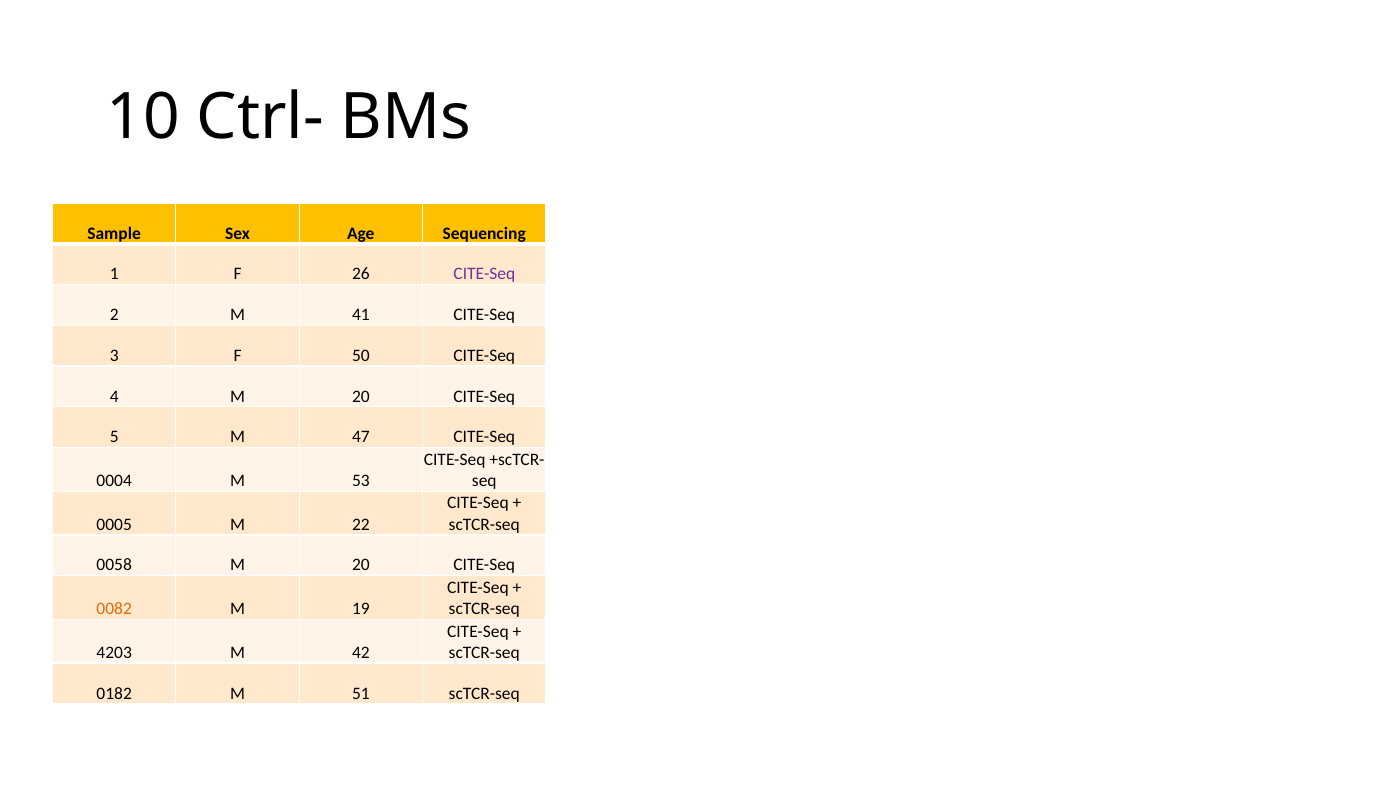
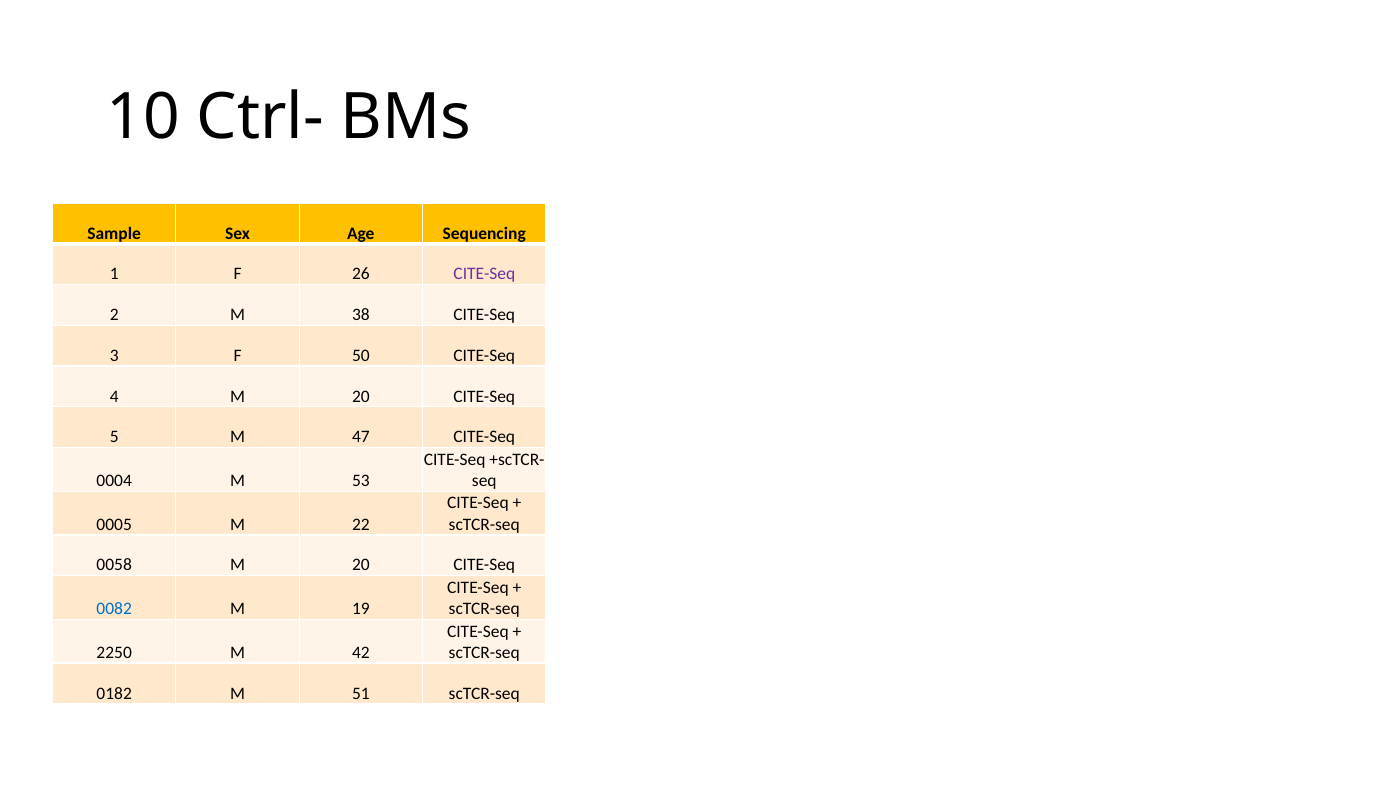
41: 41 -> 38 (361, 315)
0082 colour: orange -> blue (114, 609)
4203: 4203 -> 2250 (114, 653)
